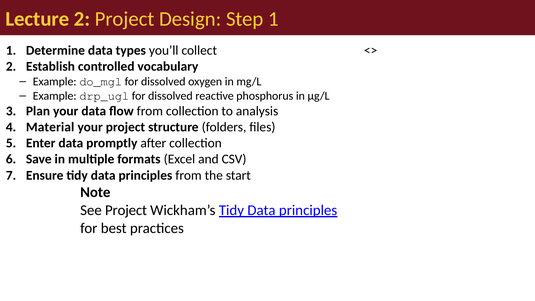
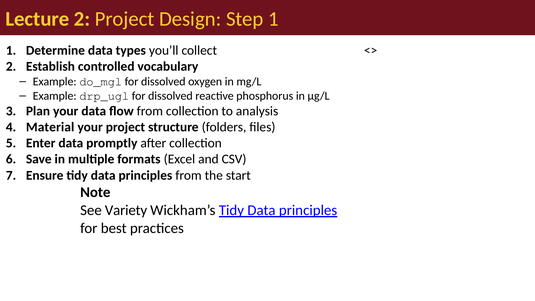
See Project: Project -> Variety (126, 210)
